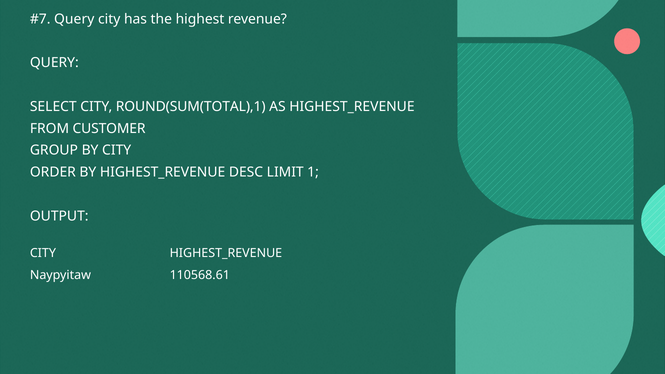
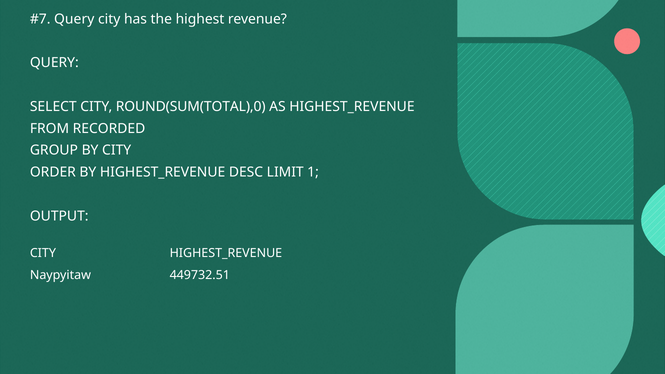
ROUND(SUM(TOTAL),1: ROUND(SUM(TOTAL),1 -> ROUND(SUM(TOTAL),0 (191, 107)
CUSTOMER: CUSTOMER -> RECORDED (109, 128)
110568.61: 110568.61 -> 449732.51 (200, 275)
